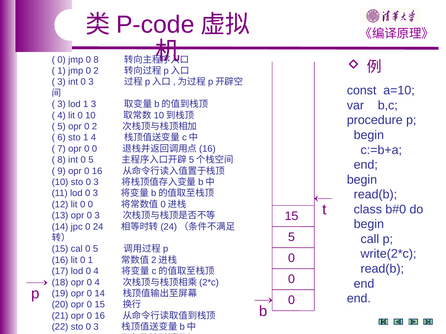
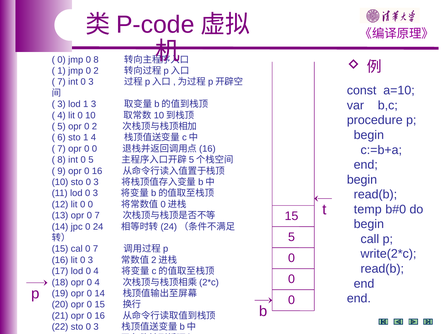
3: 3 -> 7 (62, 82)
class: class -> temp (368, 210)
opr 0 3: 3 -> 7 (97, 216)
cal 0 5: 5 -> 7 (96, 249)
lit 0 1: 1 -> 3 (90, 260)
